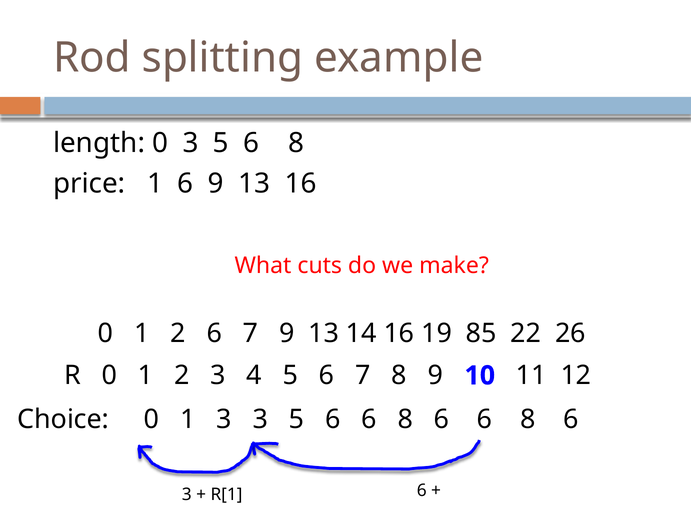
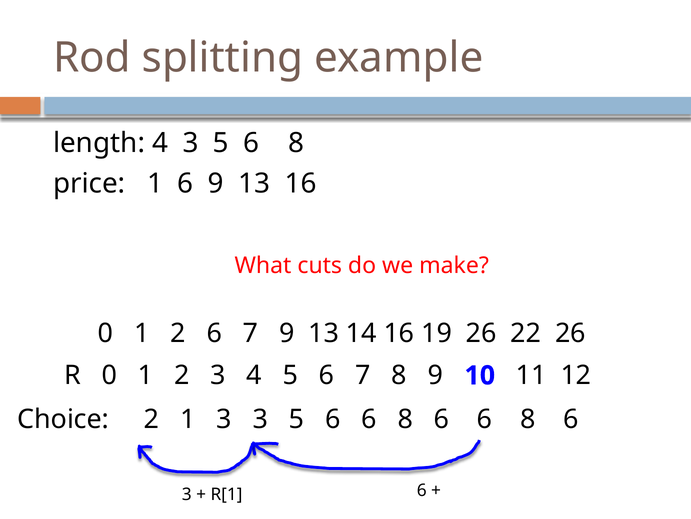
length 0: 0 -> 4 (160, 143)
19 85: 85 -> 26 (481, 333)
Choice 0: 0 -> 2 (152, 419)
